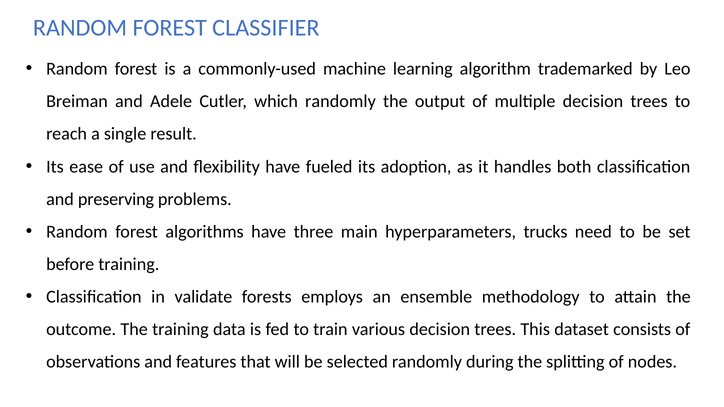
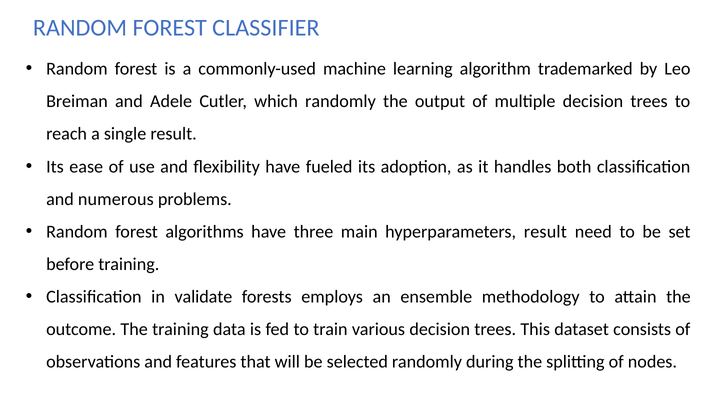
preserving: preserving -> numerous (116, 199)
hyperparameters trucks: trucks -> result (545, 232)
